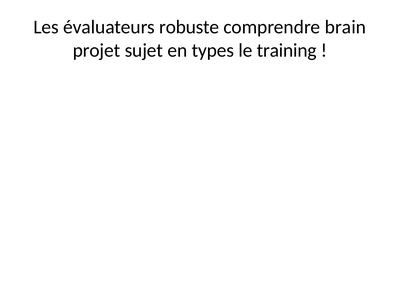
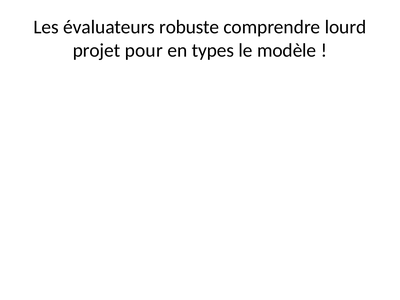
brain: brain -> lourd (346, 27)
sujet: sujet -> pour (144, 50)
training: training -> modèle (287, 50)
